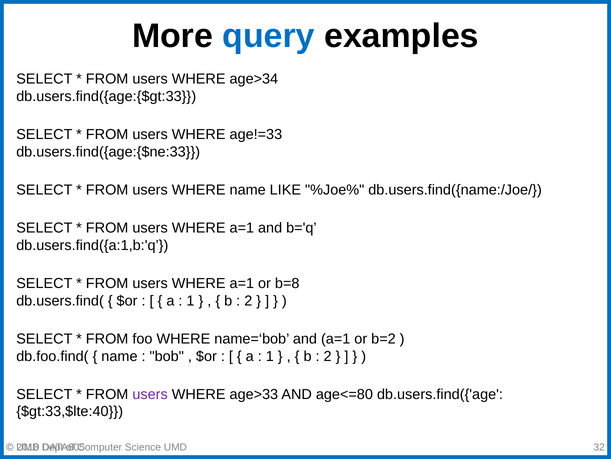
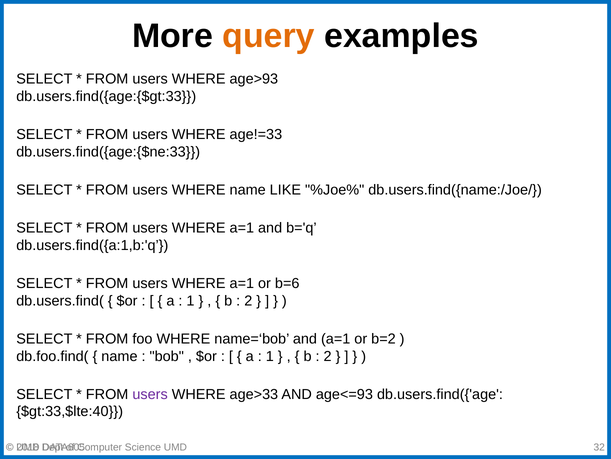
query colour: blue -> orange (269, 36)
age>34: age>34 -> age>93 (254, 79)
b=8: b=8 -> b=6 (287, 283)
age<=80: age<=80 -> age<=93 (344, 394)
